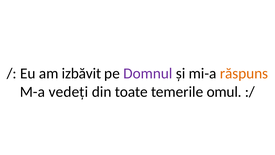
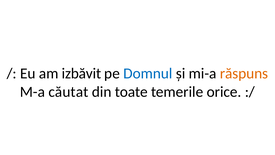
Domnul colour: purple -> blue (148, 73)
vedeți: vedeți -> căutat (68, 92)
omul: omul -> orice (224, 92)
